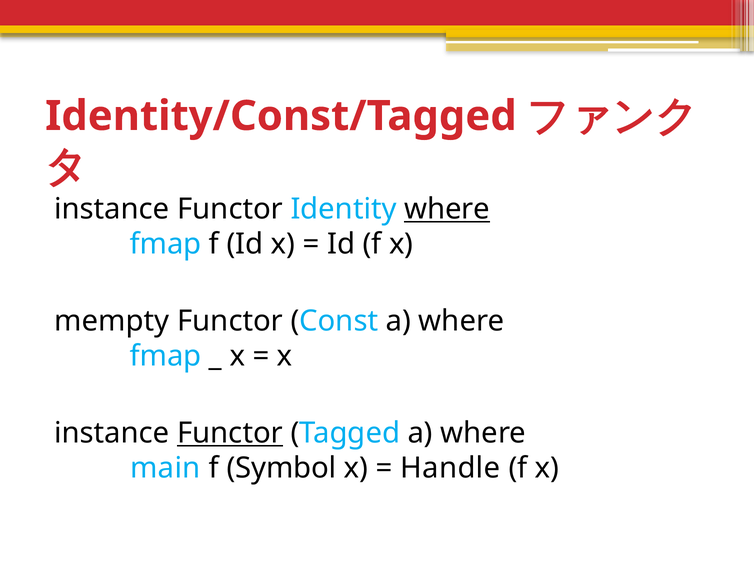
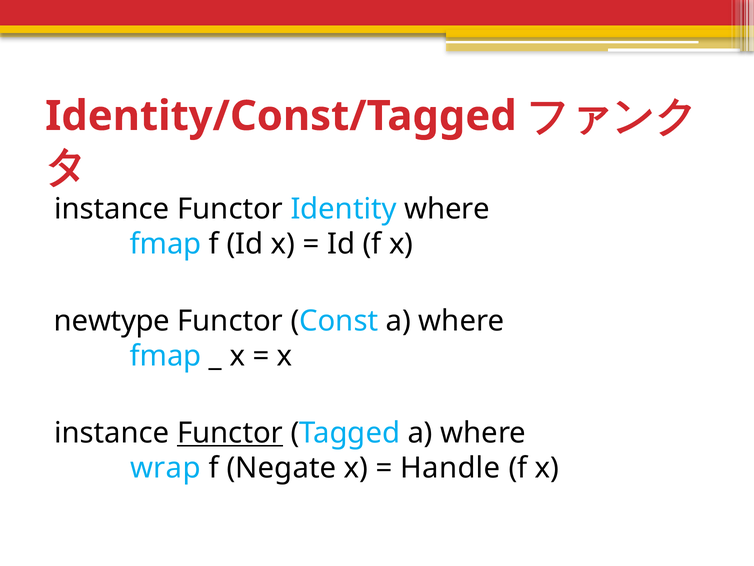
where underline: present -> none (447, 209)
mempty: mempty -> newtype (112, 321)
main: main -> wrap (165, 468)
Symbol: Symbol -> Negate (281, 468)
